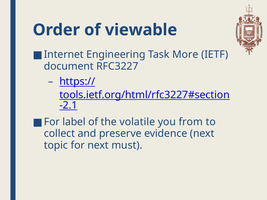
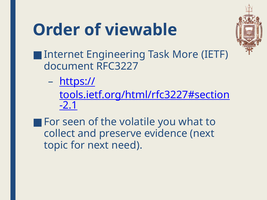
label: label -> seen (74, 122)
from: from -> what (191, 122)
must: must -> need (127, 145)
